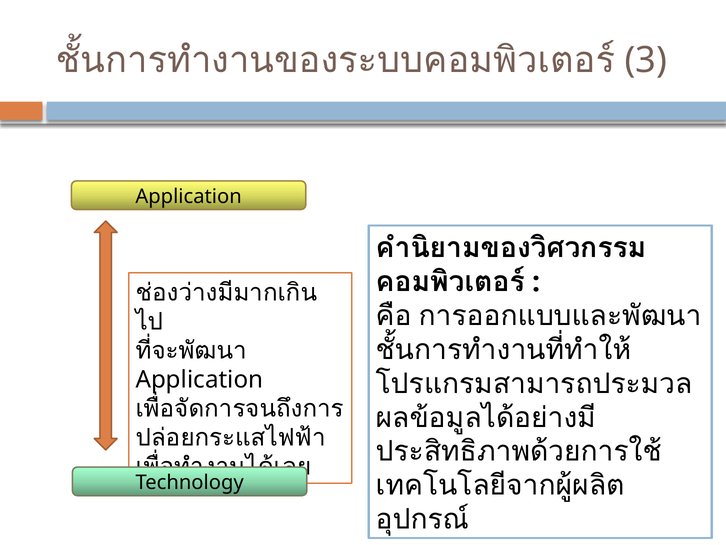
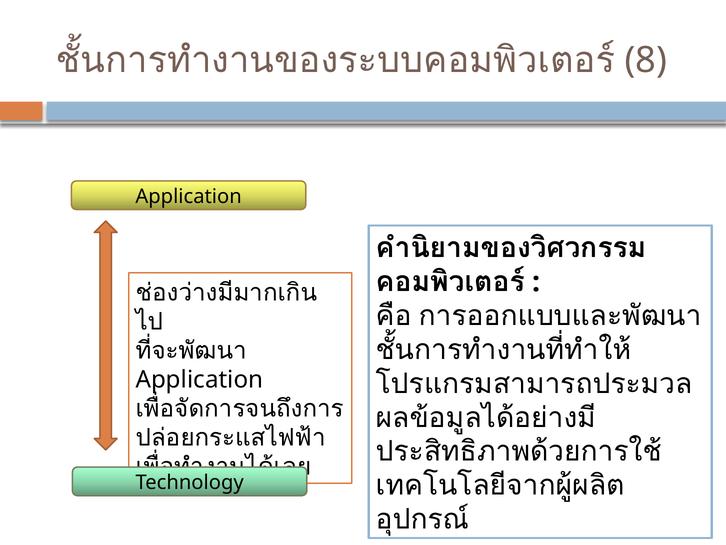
3: 3 -> 8 (646, 60)
